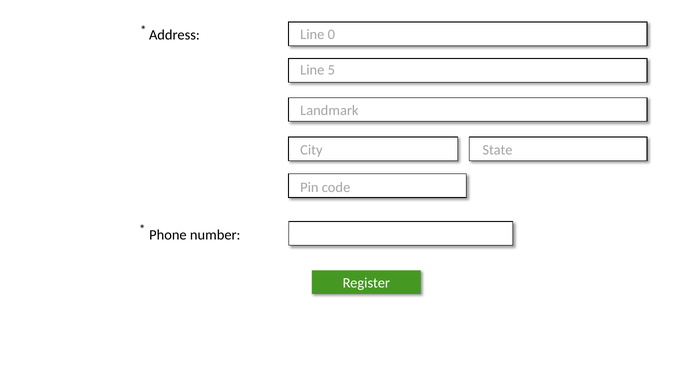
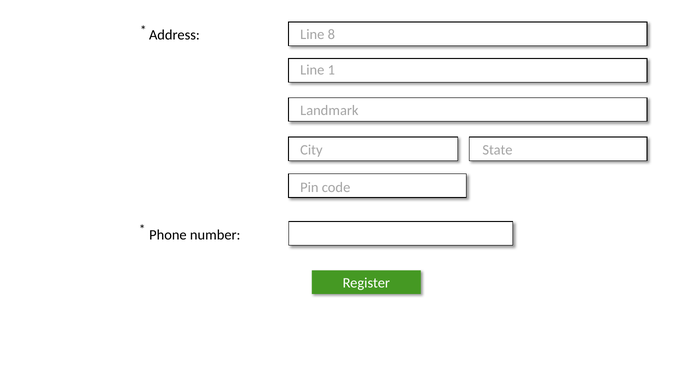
0: 0 -> 8 (331, 35)
5: 5 -> 1 (331, 70)
